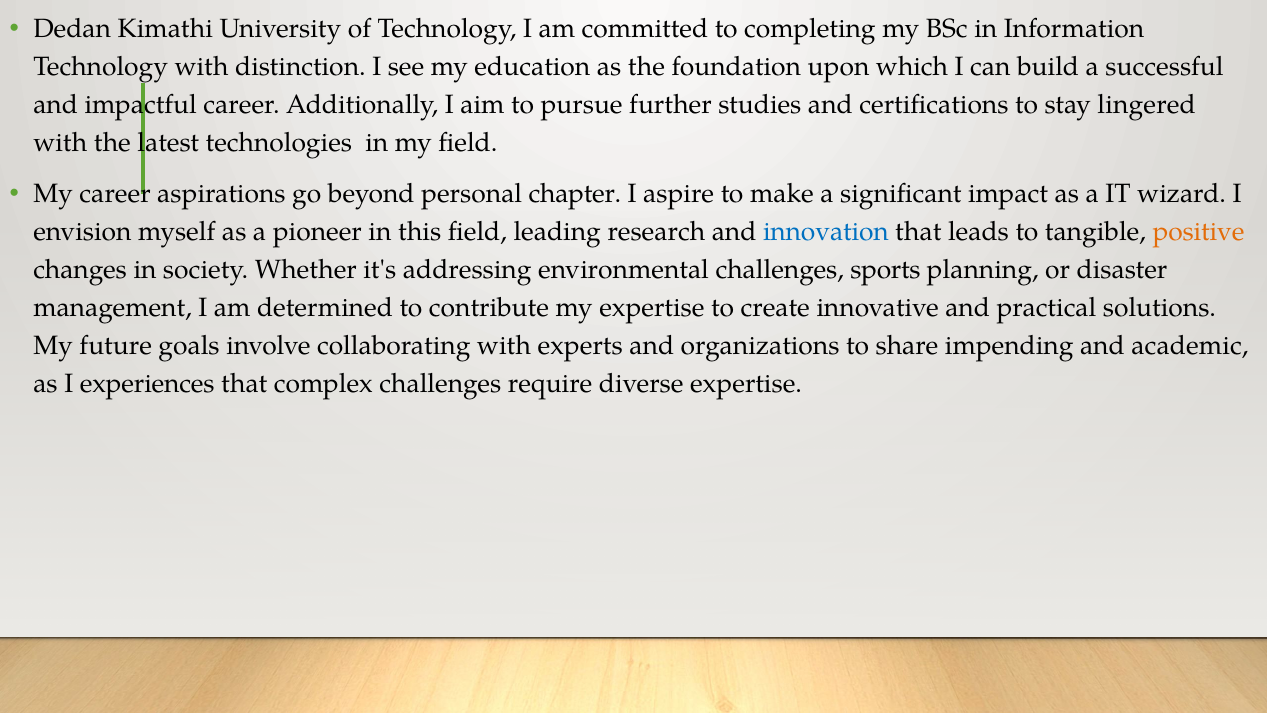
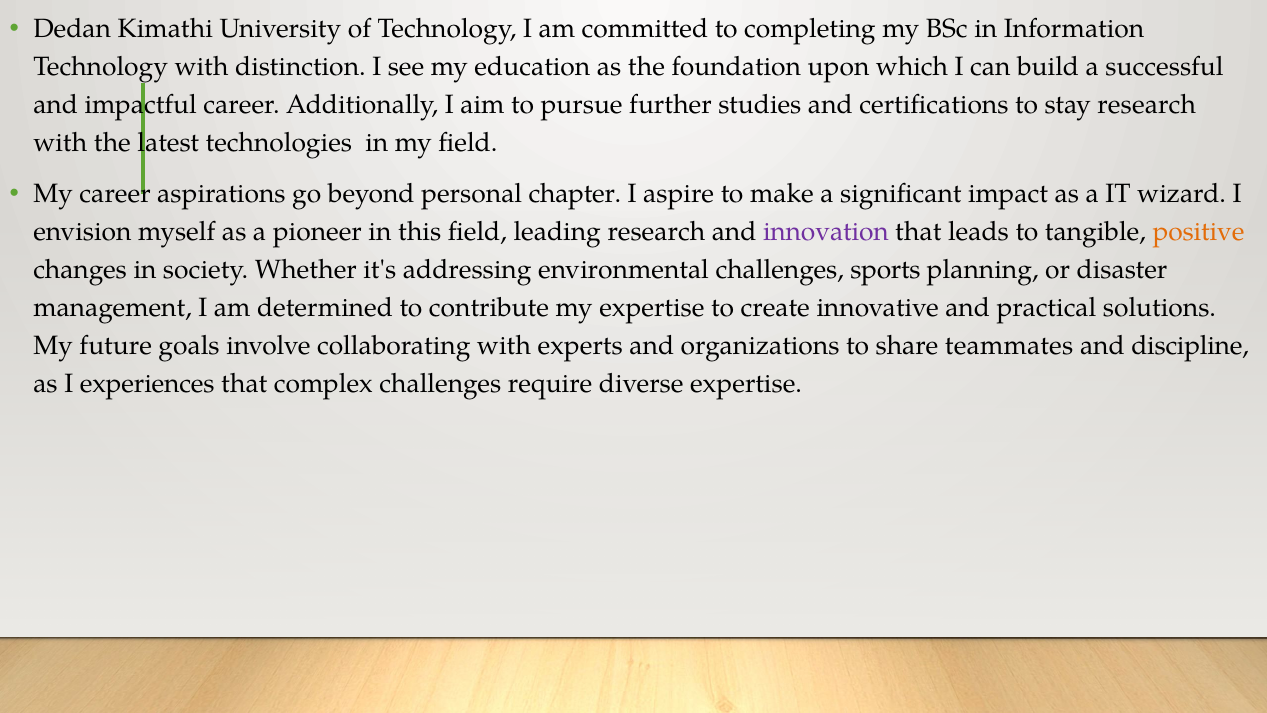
stay lingered: lingered -> research (1147, 105)
innovation colour: blue -> purple (826, 232)
impending: impending -> teammates (1009, 346)
academic: academic -> discipline (1190, 346)
